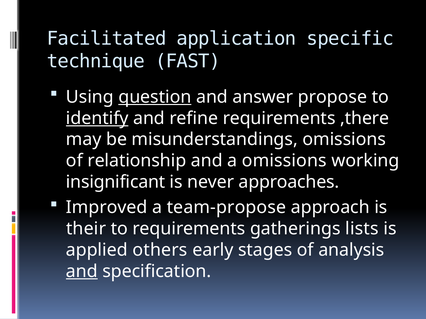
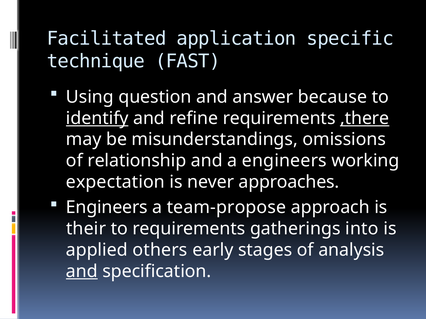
question underline: present -> none (155, 97)
propose: propose -> because (332, 97)
,there underline: none -> present (365, 118)
a omissions: omissions -> engineers (284, 161)
insignificant: insignificant -> expectation (115, 182)
Improved: Improved -> Engineers (107, 208)
lists: lists -> into (362, 229)
